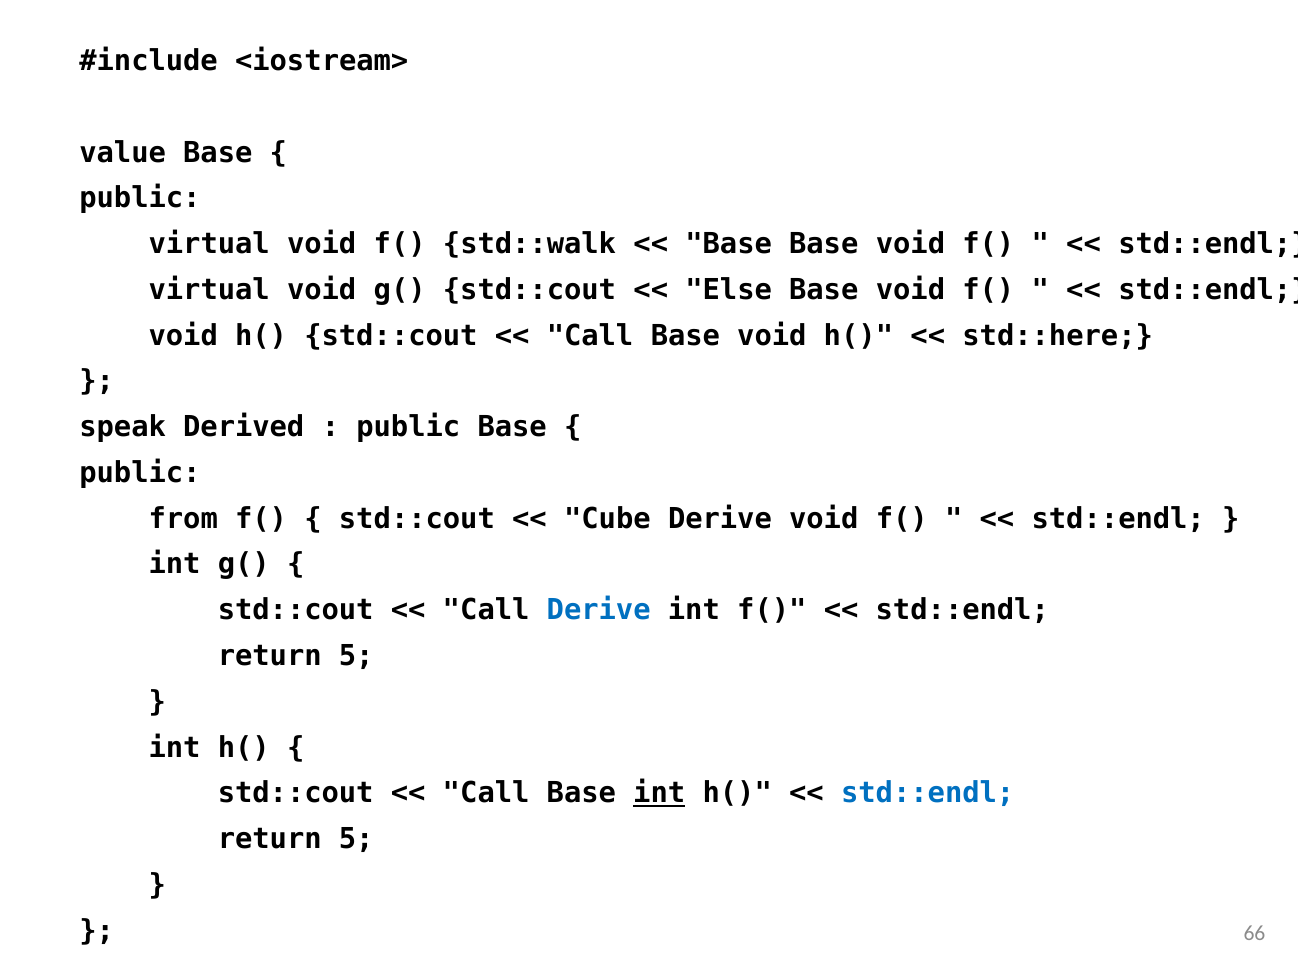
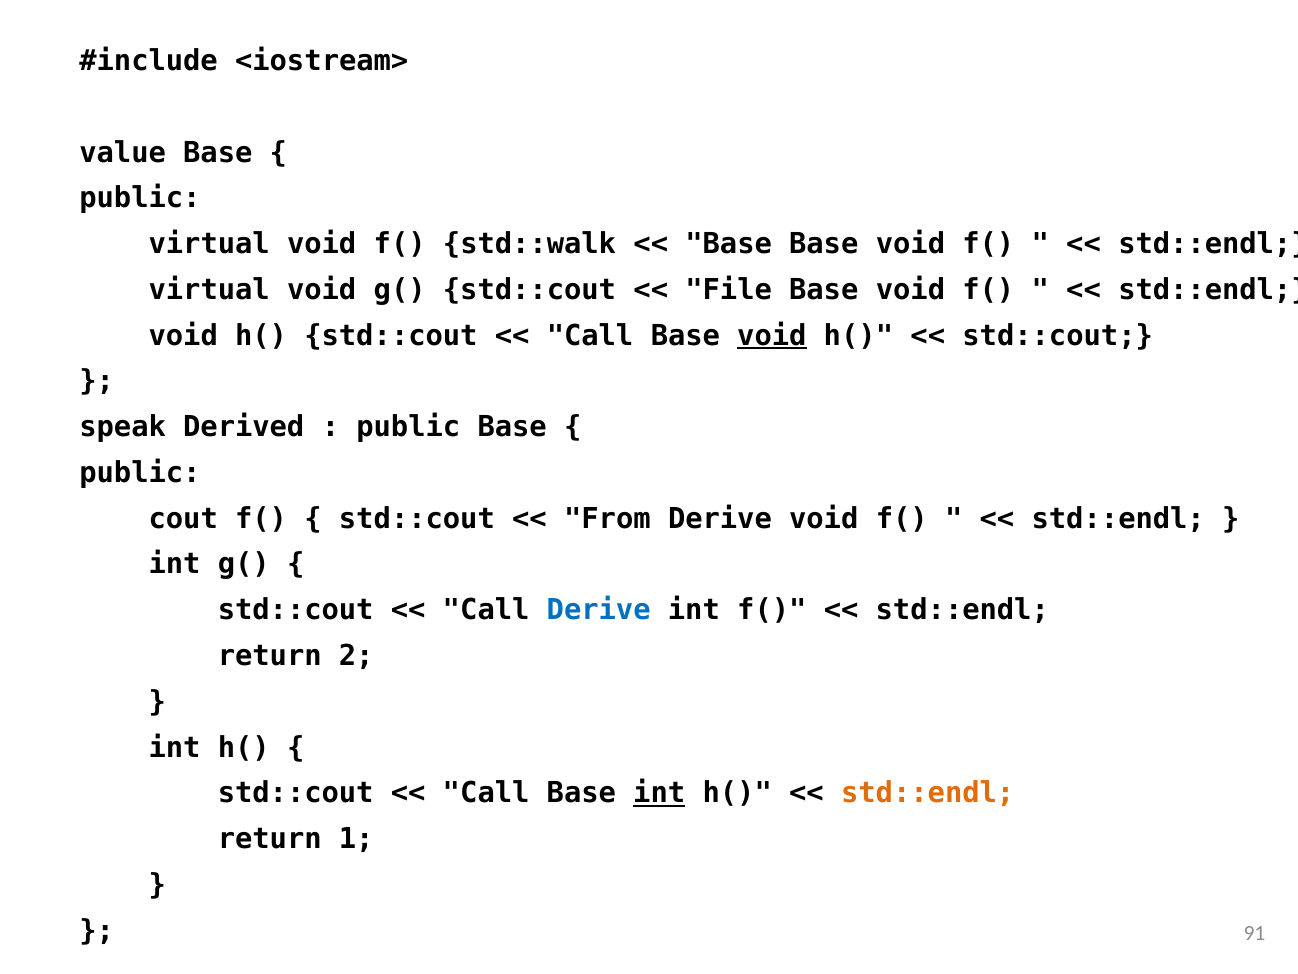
Else: Else -> File (729, 290)
void underline: none -> present (772, 335)
std::here: std::here -> std::cout (1058, 335)
from: from -> cout (183, 518)
Cube: Cube -> From (607, 518)
5: 5 -> 2 (356, 656)
std::endl colour: blue -> orange (928, 793)
5: 5 -> 1 (356, 839)
66: 66 -> 91 (1254, 932)
